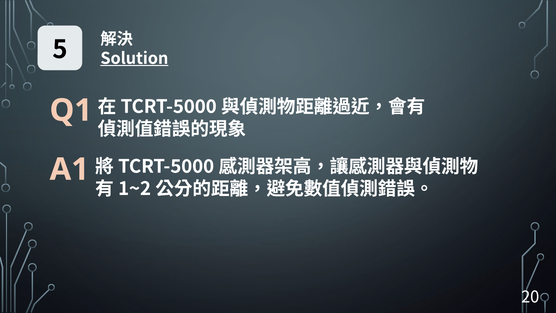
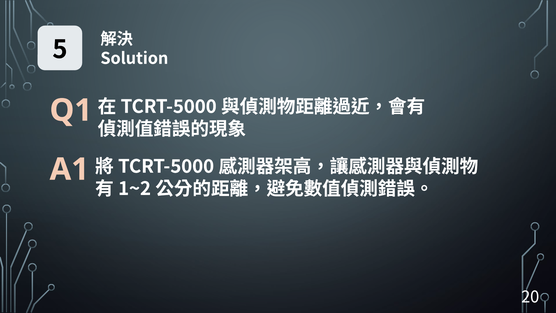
Solution underline: present -> none (134, 58)
